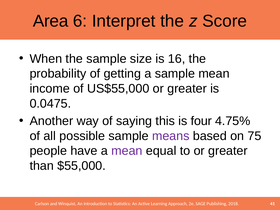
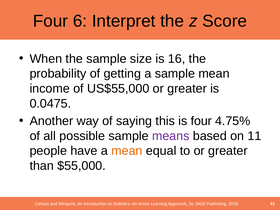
Area: Area -> Four (51, 21)
75: 75 -> 11 (255, 136)
mean colour: purple -> orange (127, 151)
